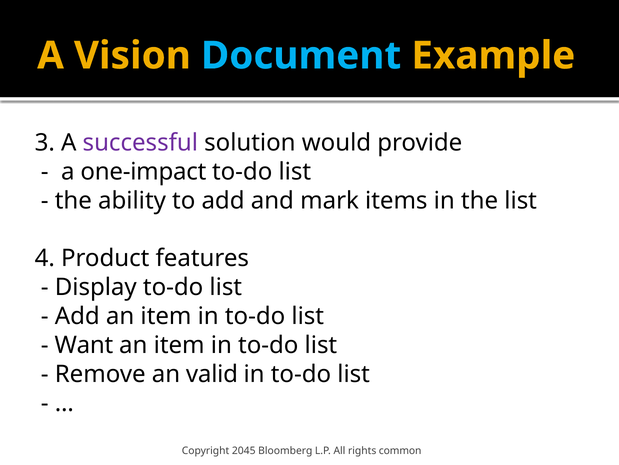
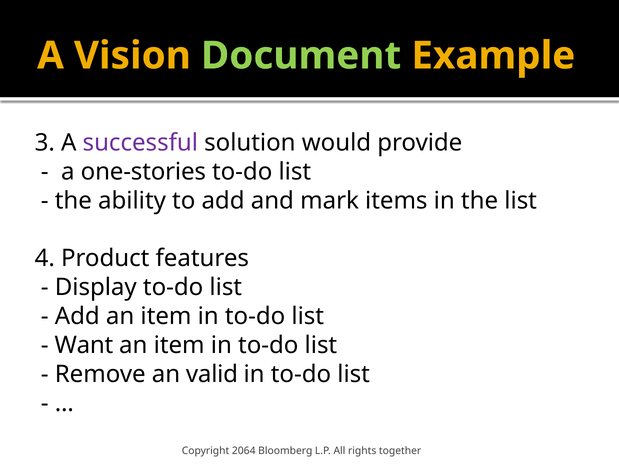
Document colour: light blue -> light green (301, 56)
one-impact: one-impact -> one-stories (143, 171)
2045: 2045 -> 2064 (244, 450)
common: common -> together (400, 450)
